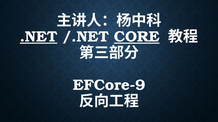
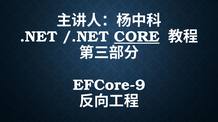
.NET underline: present -> none (39, 37)
